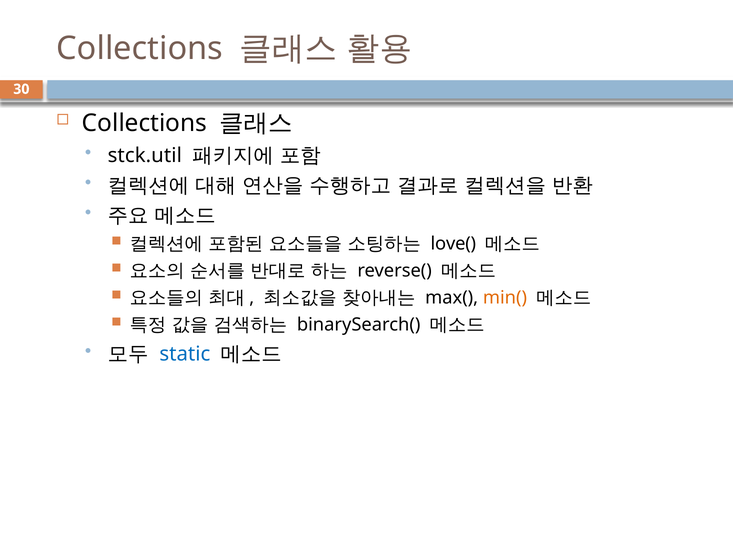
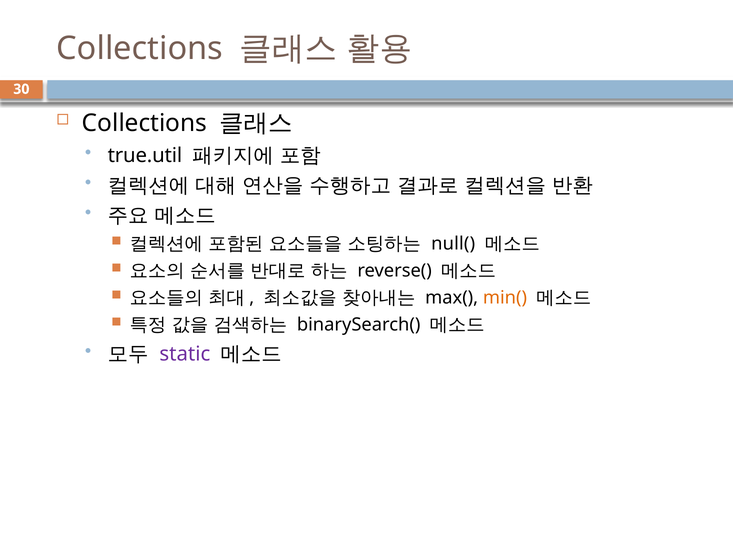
stck.util: stck.util -> true.util (145, 155)
love(: love( -> null( (453, 243)
static colour: blue -> purple (185, 354)
